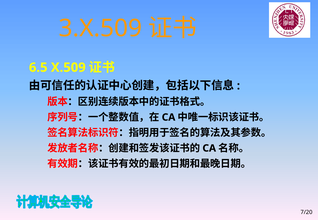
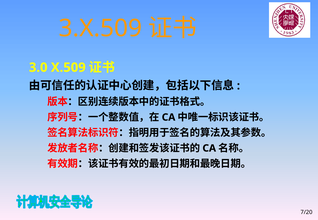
6.5: 6.5 -> 3.0 (38, 68)
